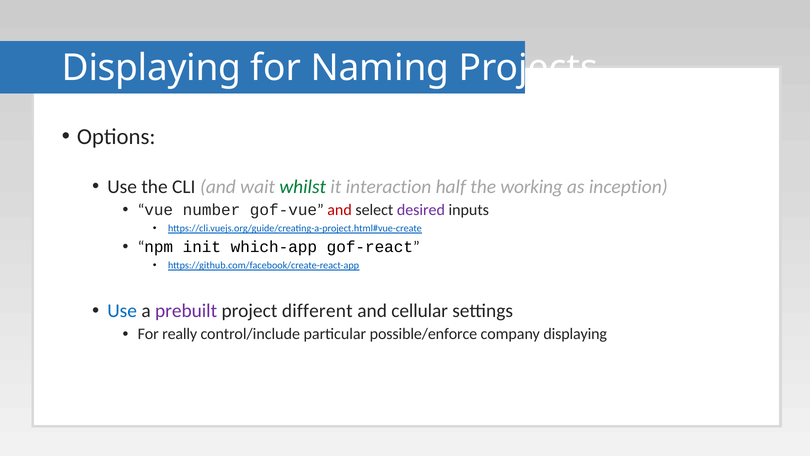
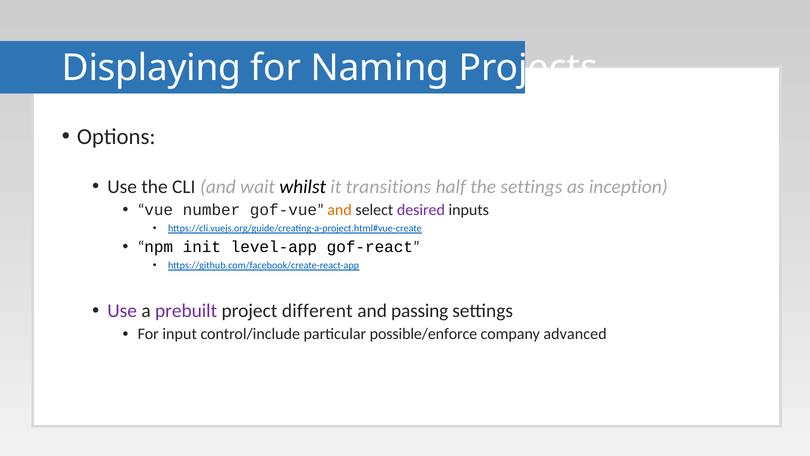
whilst colour: green -> black (303, 187)
interaction: interaction -> transitions (388, 187)
the working: working -> settings (531, 187)
and colour: red -> orange (340, 210)
which-app: which-app -> level-app (274, 247)
Use colour: blue -> purple (122, 311)
cellular: cellular -> passing (420, 311)
really: really -> input (180, 334)
company displaying: displaying -> advanced (575, 334)
